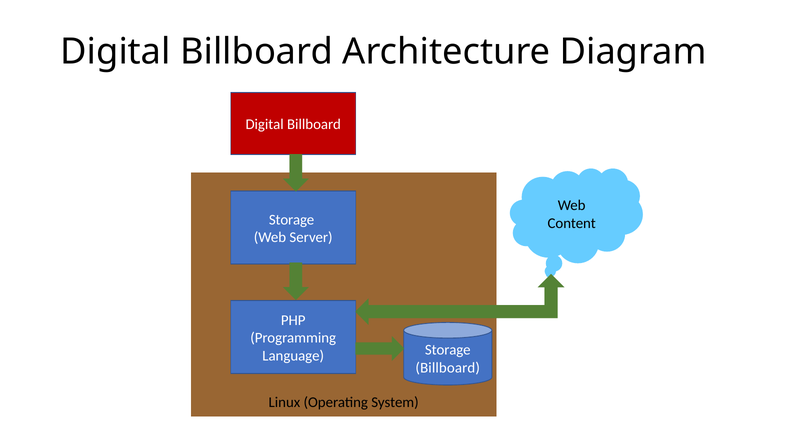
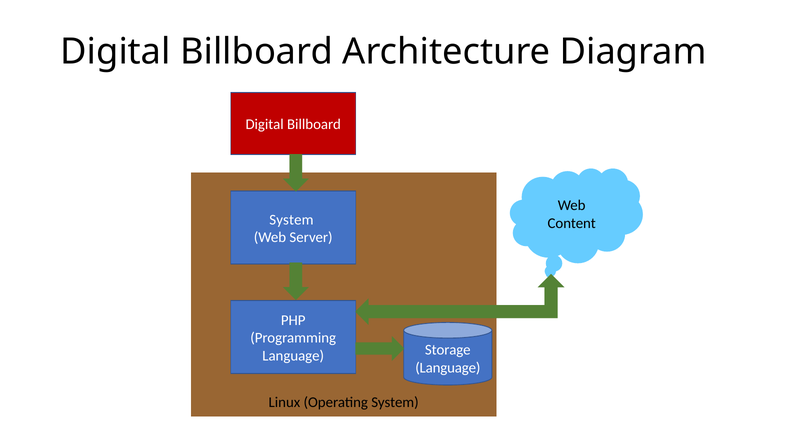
Storage: Storage -> System (291, 219)
Billboard: Billboard -> Language (448, 367)
